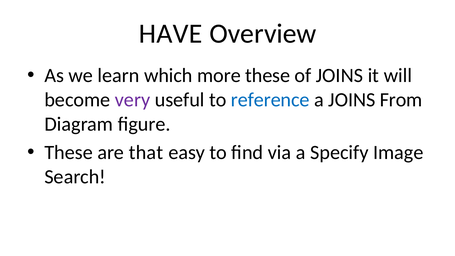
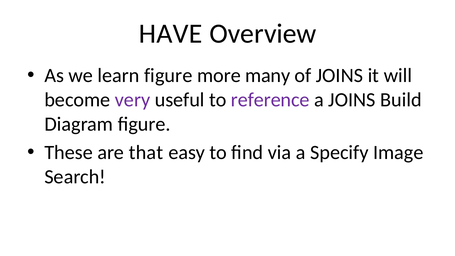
learn which: which -> figure (168, 76)
more these: these -> many (268, 76)
reference colour: blue -> purple (270, 100)
From: From -> Build (401, 100)
